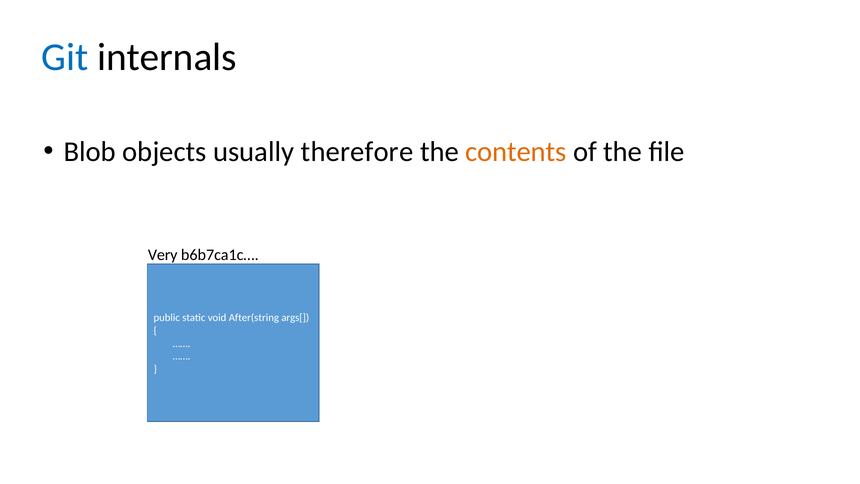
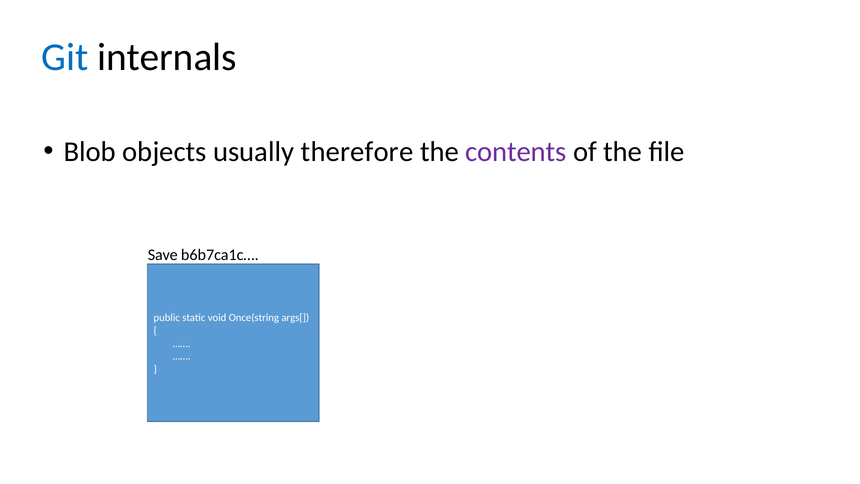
contents colour: orange -> purple (516, 152)
Very: Very -> Save (163, 255)
After(string: After(string -> Once(string (254, 318)
